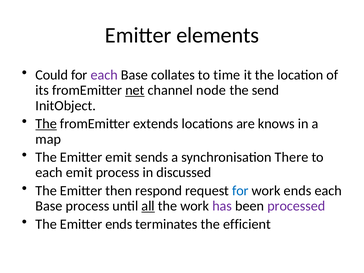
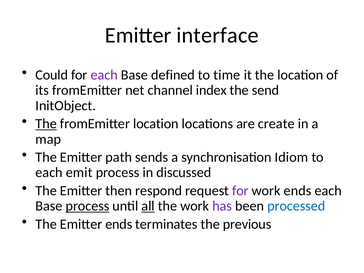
elements: elements -> interface (218, 35)
collates: collates -> defined (173, 75)
net underline: present -> none (135, 90)
node: node -> index (211, 90)
fromEmitter extends: extends -> location (156, 124)
knows: knows -> create (276, 124)
Emitter emit: emit -> path (119, 157)
There: There -> Idiom (292, 157)
for colour: blue -> purple (240, 191)
process underline: none -> present (88, 206)
processed colour: purple -> blue (296, 206)
efficient: efficient -> previous (247, 224)
